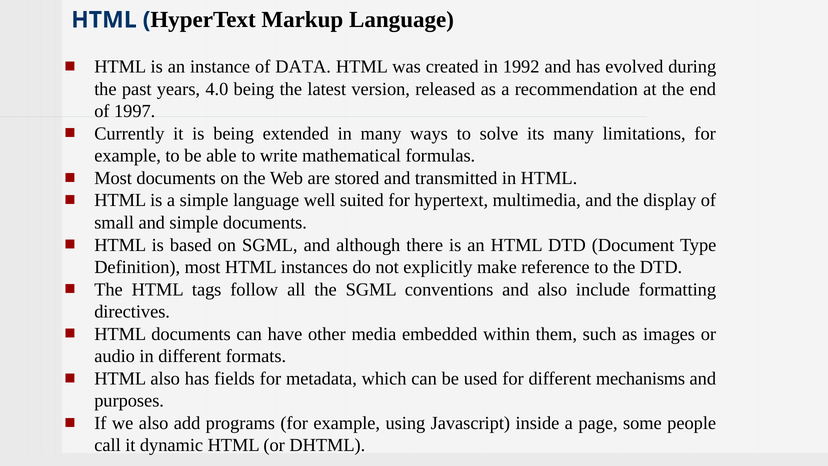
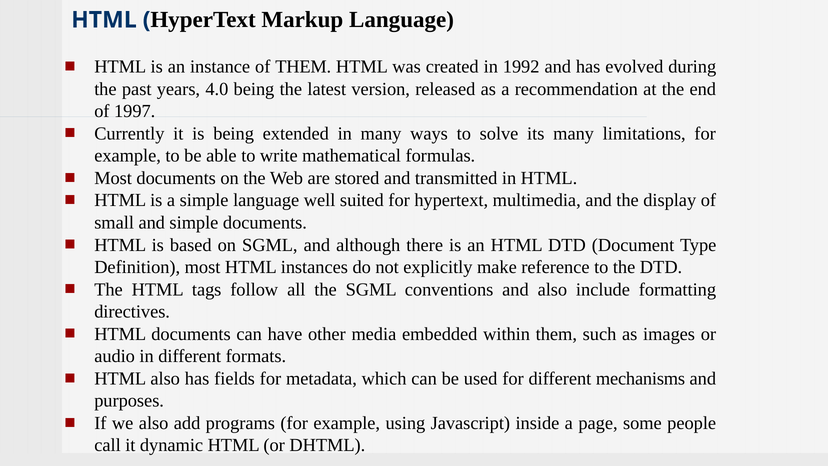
of DATA: DATA -> THEM (303, 67)
